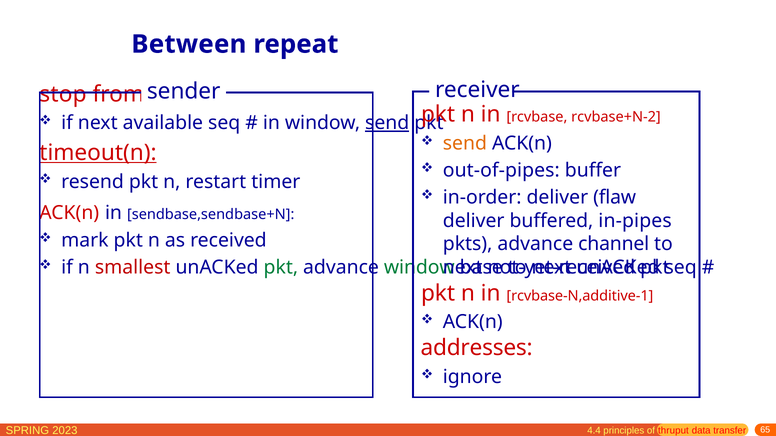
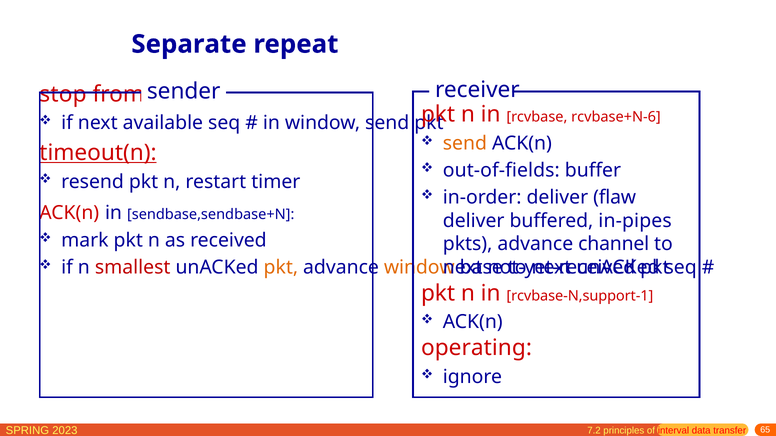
Between: Between -> Separate (189, 44)
rcvbase+N-2: rcvbase+N-2 -> rcvbase+N-6 (616, 117)
send underline: present -> none (387, 123)
out-of-pipes: out-of-pipes -> out-of-fields (501, 171)
pkt colour: green -> orange (281, 268)
window colour: green -> orange (419, 268)
rcvbase-N,additive-1: rcvbase-N,additive-1 -> rcvbase-N,support-1 (580, 296)
addresses: addresses -> operating (476, 348)
4.4: 4.4 -> 7.2 (594, 431)
thruput: thruput -> interval (673, 431)
